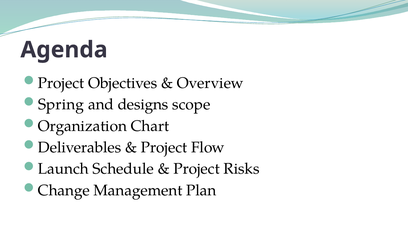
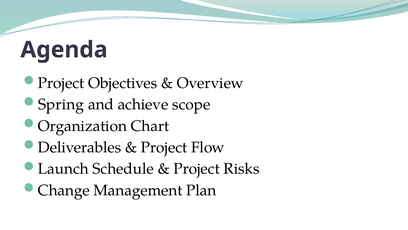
designs: designs -> achieve (143, 104)
